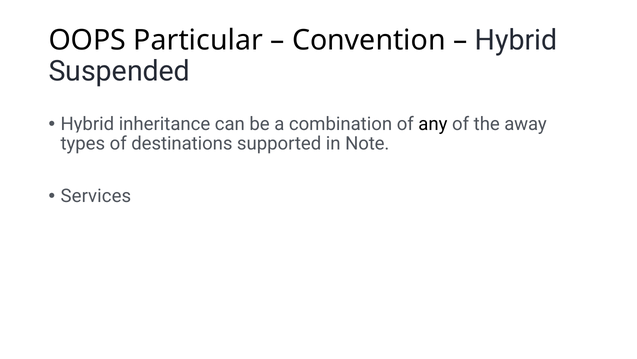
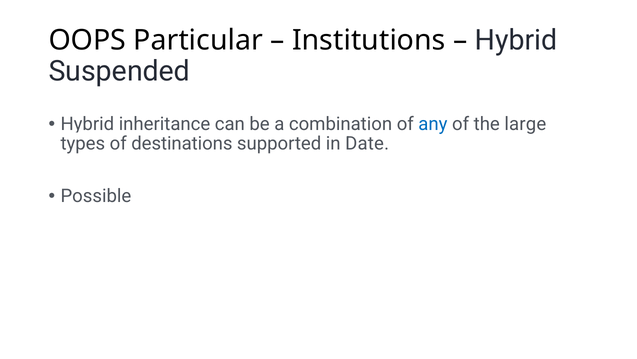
Convention: Convention -> Institutions (369, 40)
any colour: black -> blue (433, 124)
away: away -> large (525, 124)
Note: Note -> Date (367, 143)
Services: Services -> Possible (96, 196)
